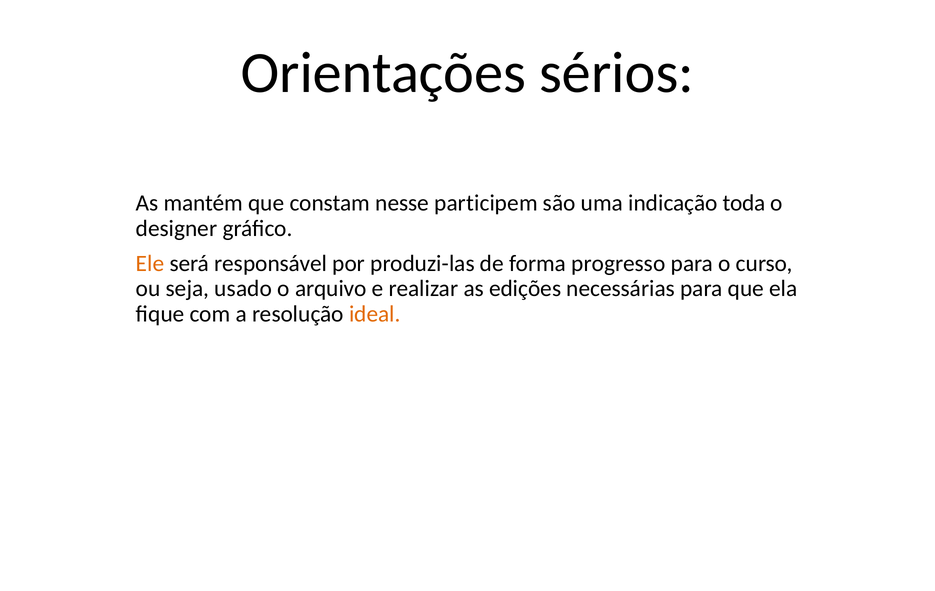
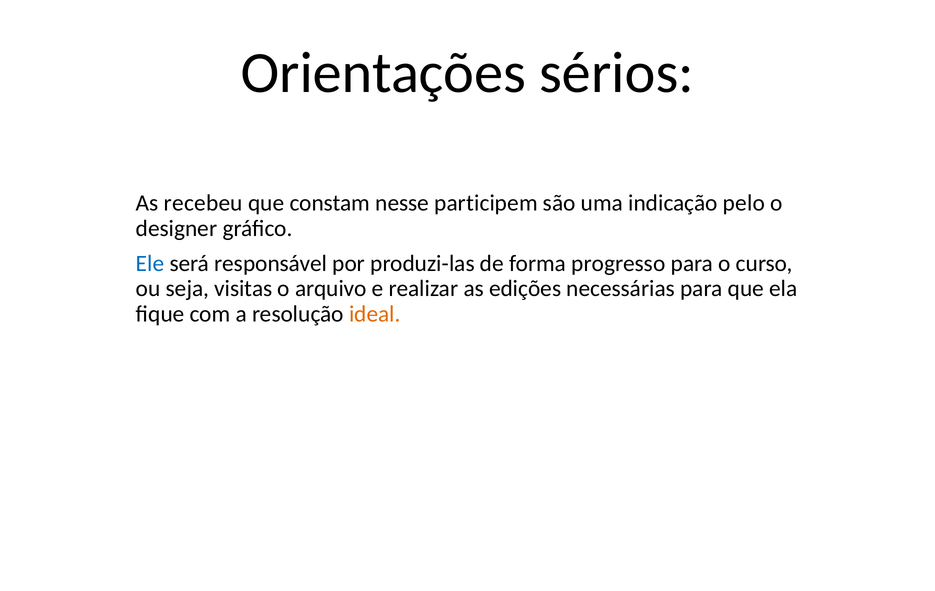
mantém: mantém -> recebeu (203, 203)
toda: toda -> pelo (744, 203)
Ele colour: orange -> blue (150, 263)
usado: usado -> visitas (243, 289)
